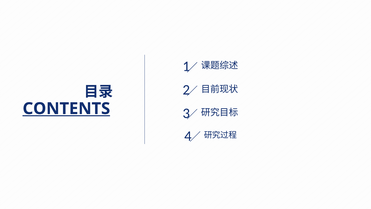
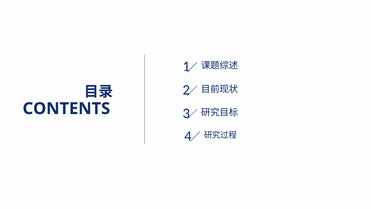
CONTENTS underline: present -> none (66, 108)
